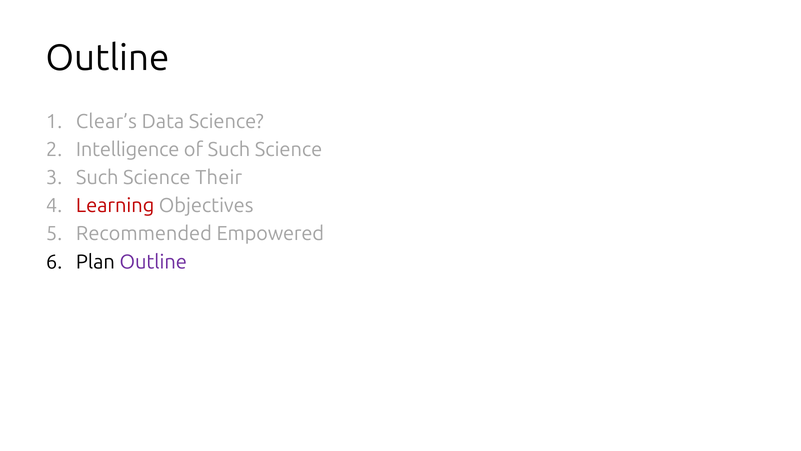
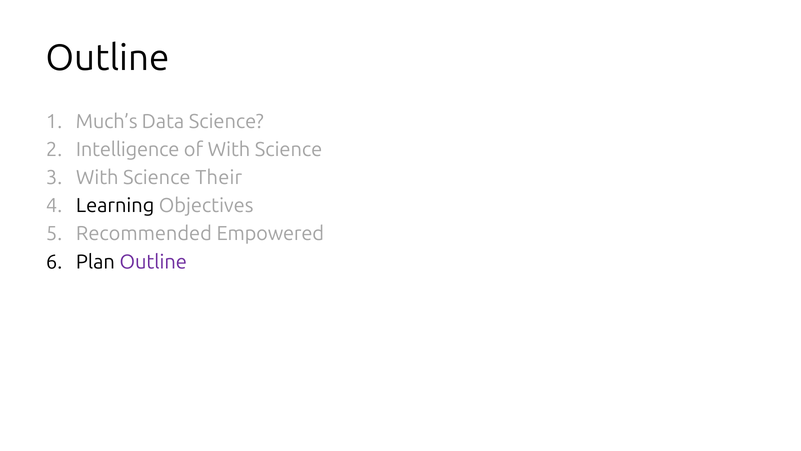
Clear’s: Clear’s -> Much’s (107, 122)
of Such: Such -> With (229, 150)
Such: Such -> With (97, 178)
Learning colour: red -> black (115, 206)
